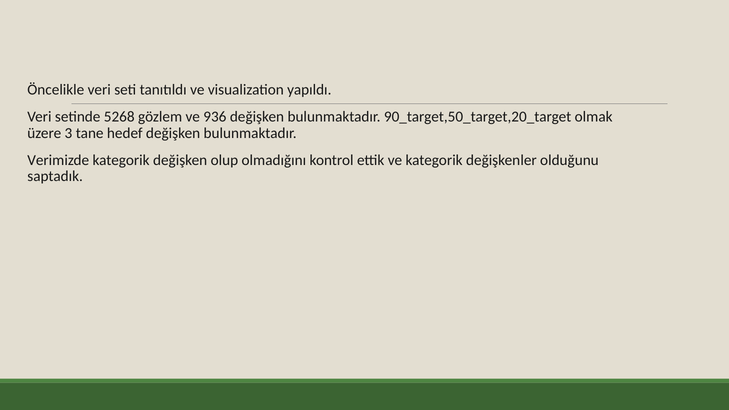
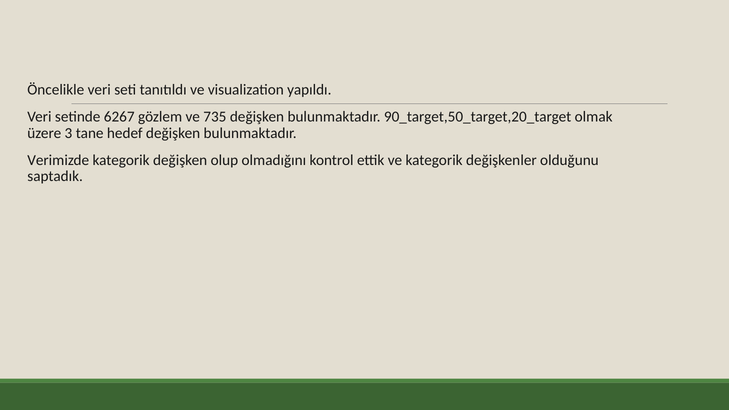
5268: 5268 -> 6267 (119, 117)
936: 936 -> 735 (215, 117)
